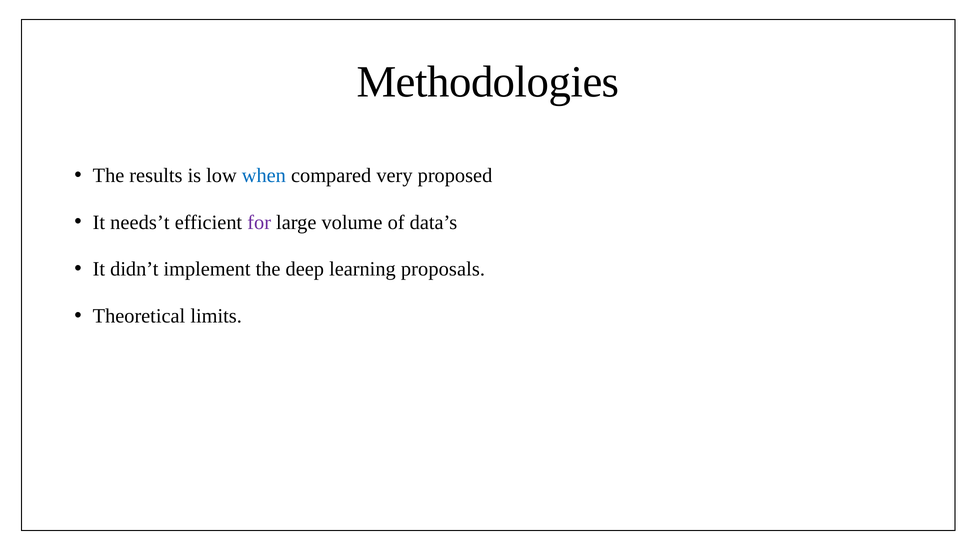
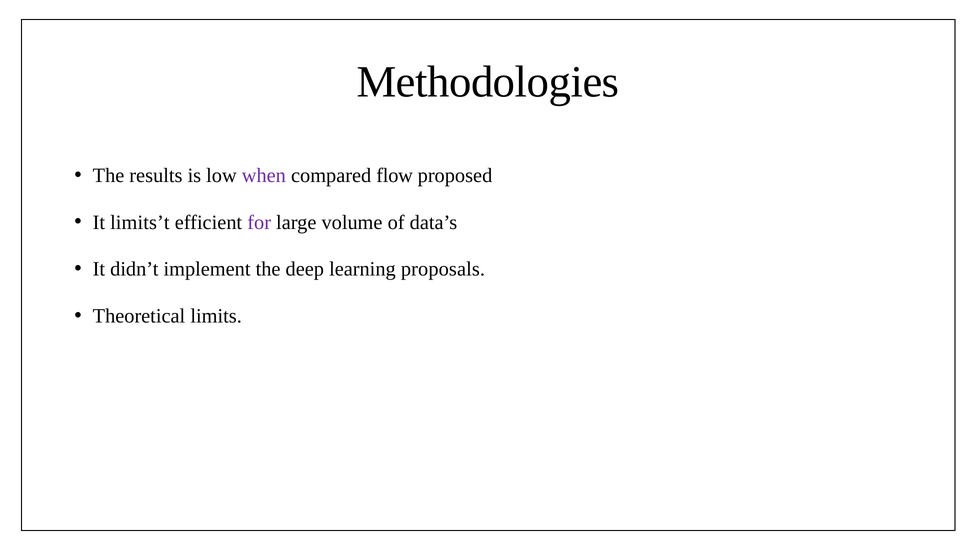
when colour: blue -> purple (264, 176)
very: very -> flow (395, 176)
needs’t: needs’t -> limits’t (140, 222)
